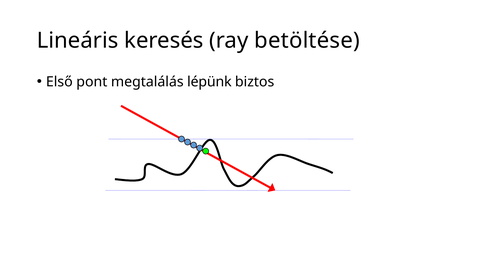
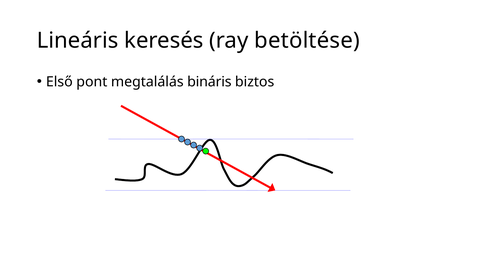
lépünk: lépünk -> bináris (209, 82)
